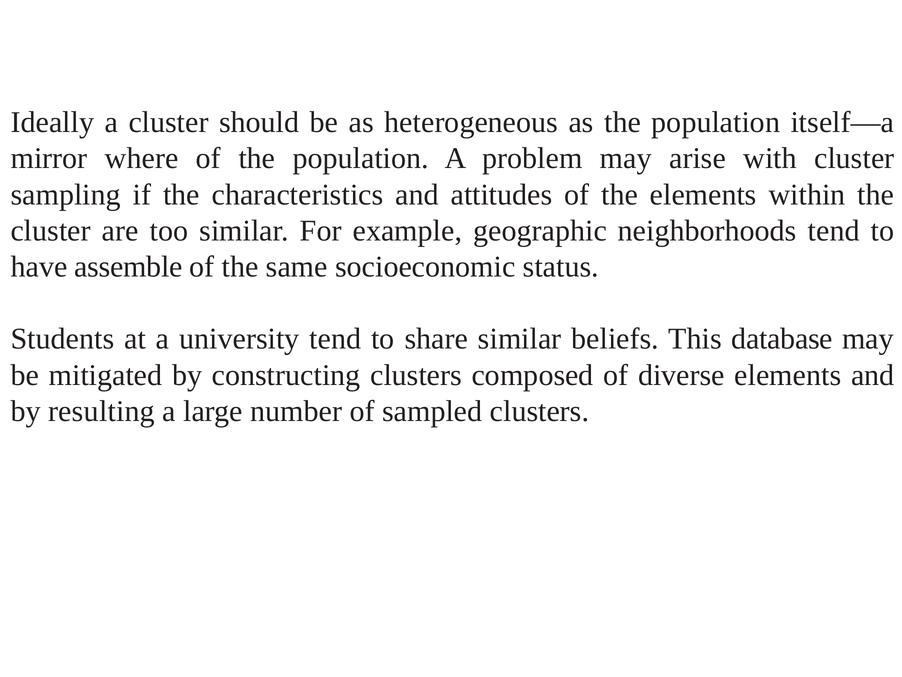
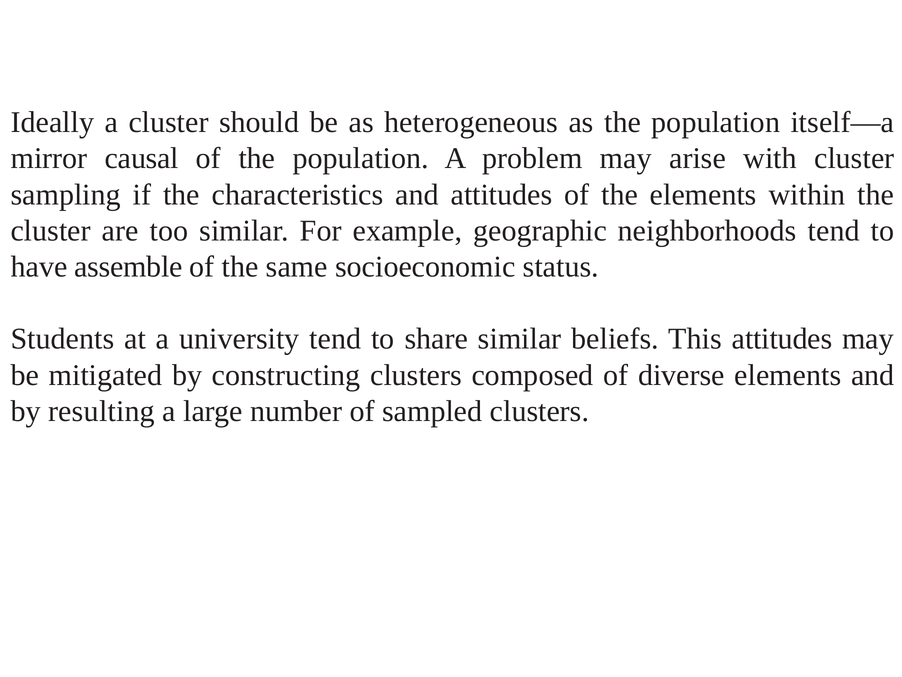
where: where -> causal (142, 158)
This database: database -> attitudes (782, 339)
